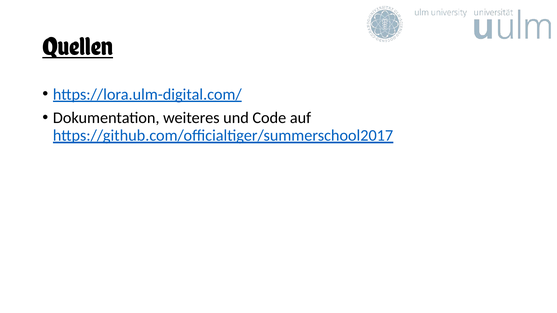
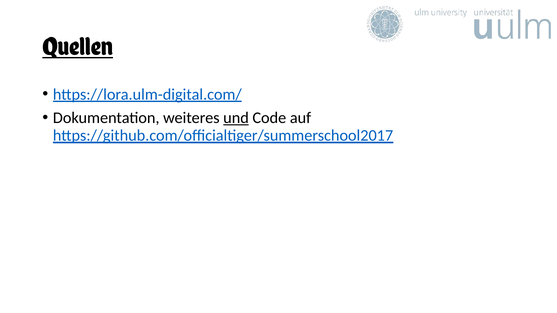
und underline: none -> present (236, 118)
